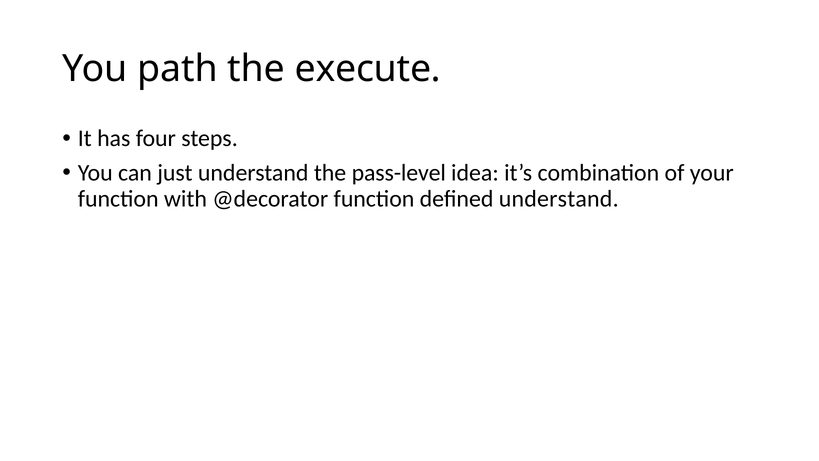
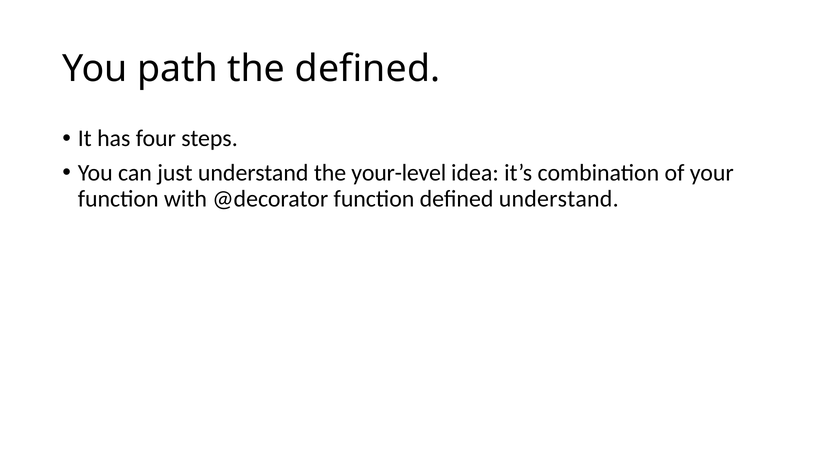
the execute: execute -> defined (368, 69)
pass-level: pass-level -> your-level (399, 173)
